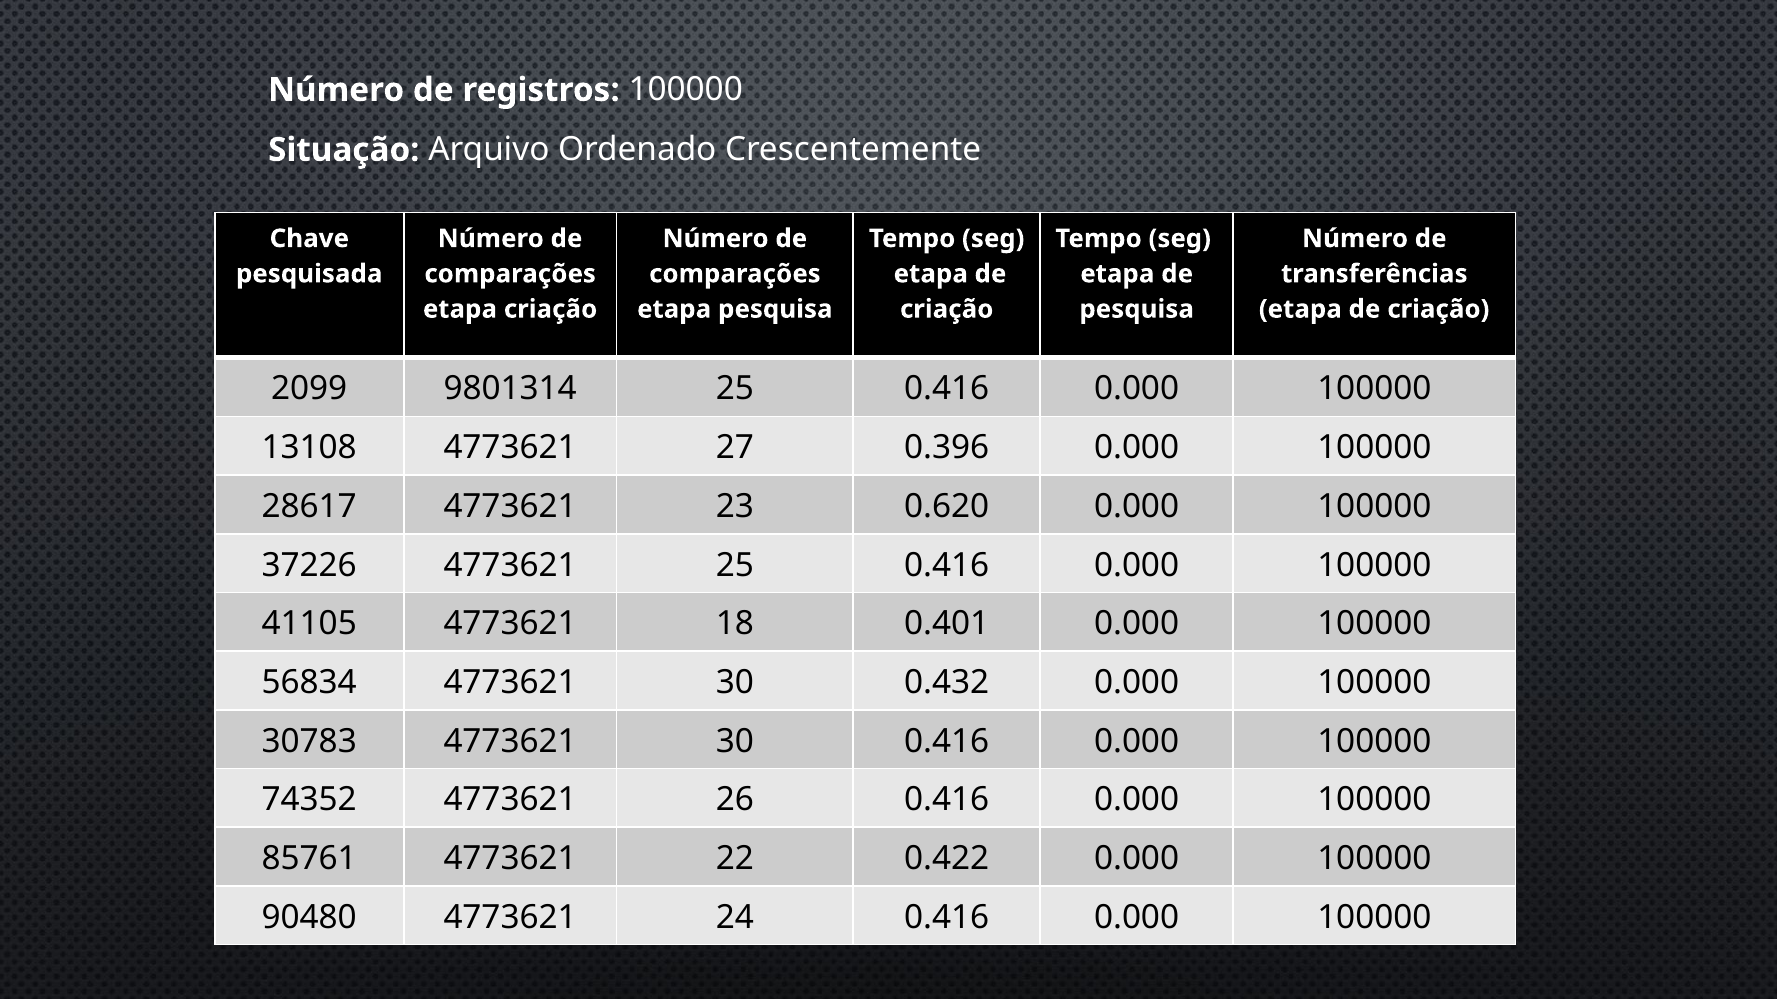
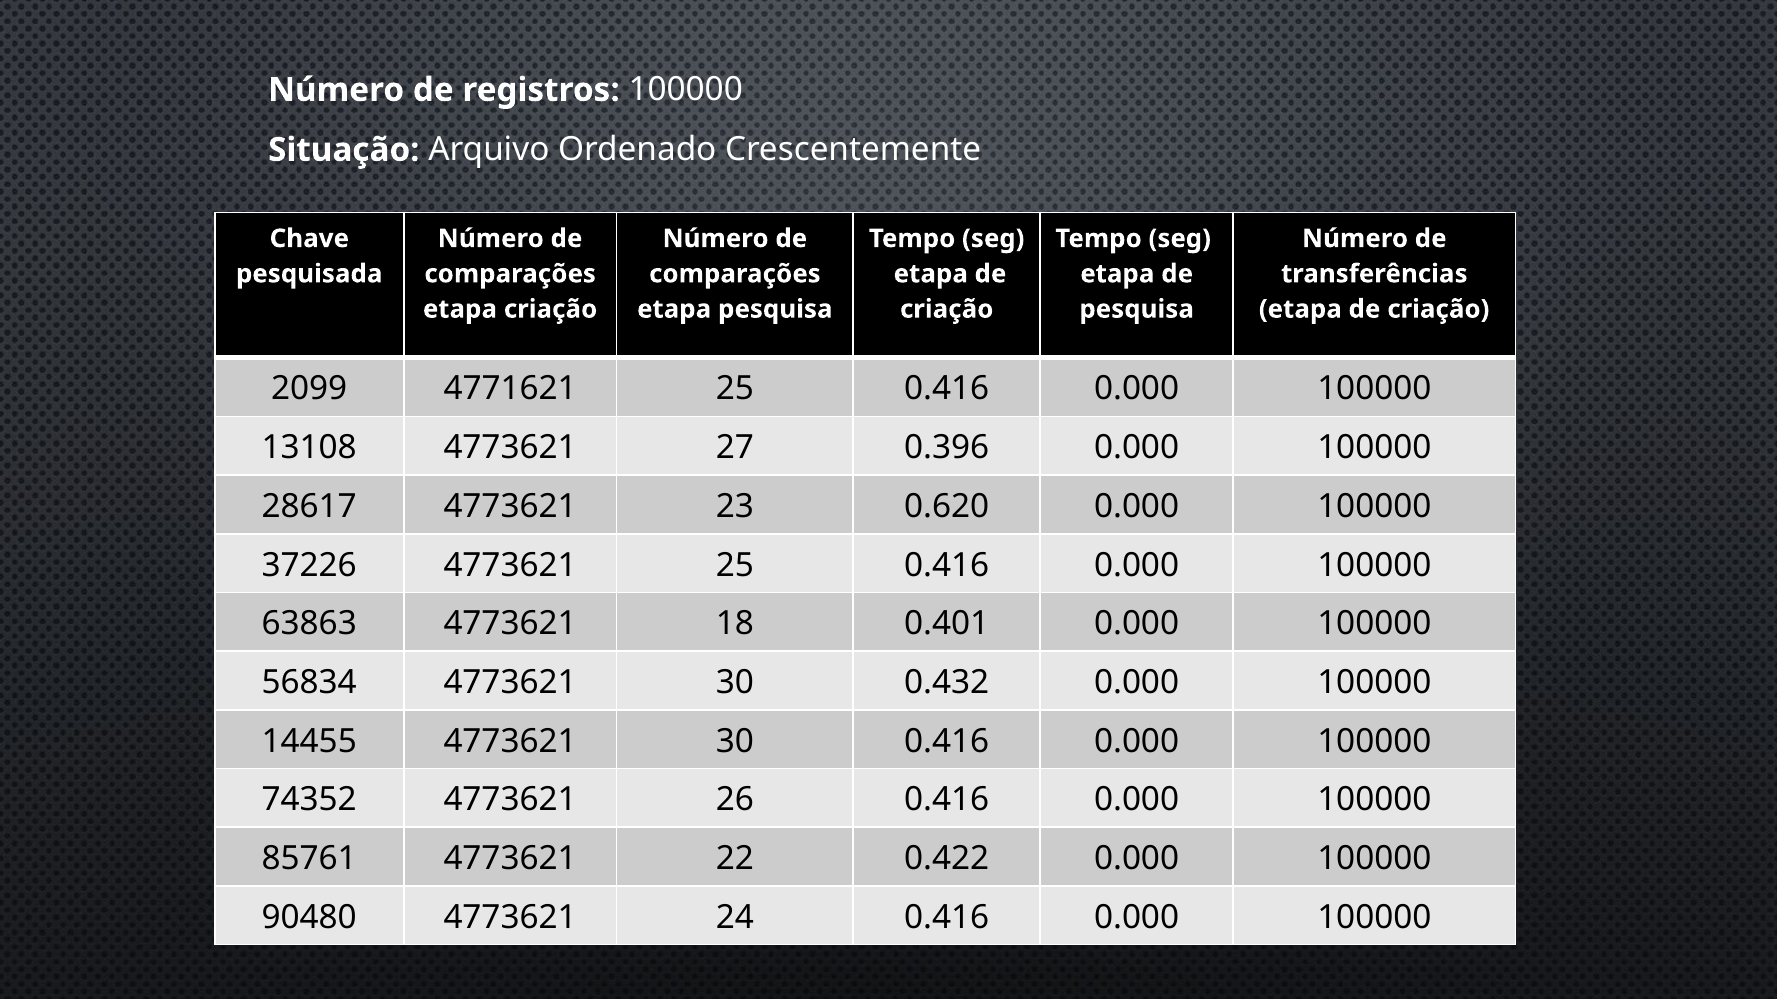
9801314: 9801314 -> 4771621 (510, 389)
41105: 41105 -> 63863 (309, 624)
30783: 30783 -> 14455 (309, 741)
